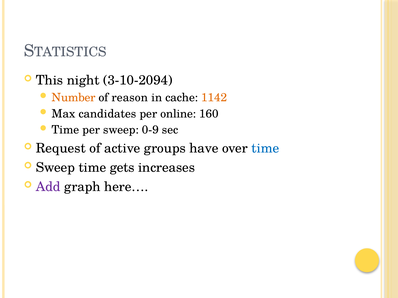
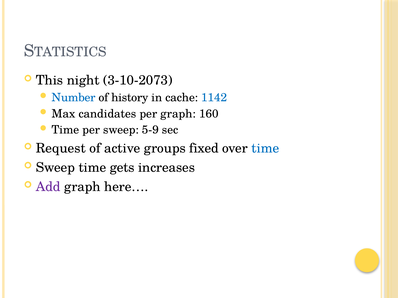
3-10-2094: 3-10-2094 -> 3-10-2073 (138, 81)
Number colour: orange -> blue (74, 98)
reason: reason -> history (130, 98)
1142 colour: orange -> blue (214, 98)
per online: online -> graph (178, 114)
0-9: 0-9 -> 5-9 (150, 130)
have: have -> fixed (204, 148)
